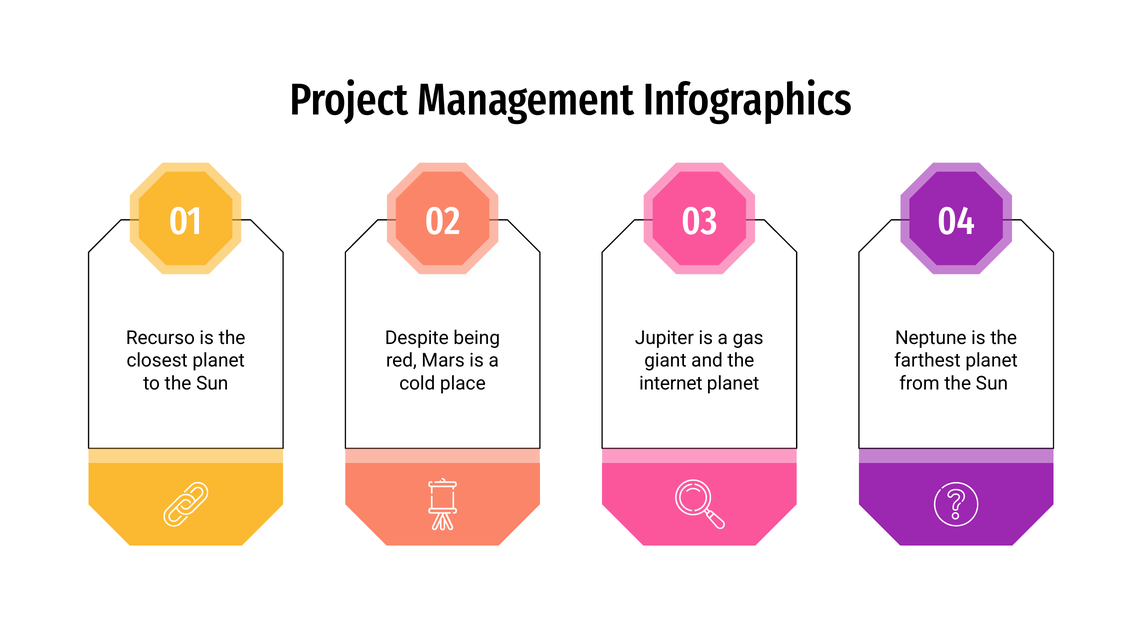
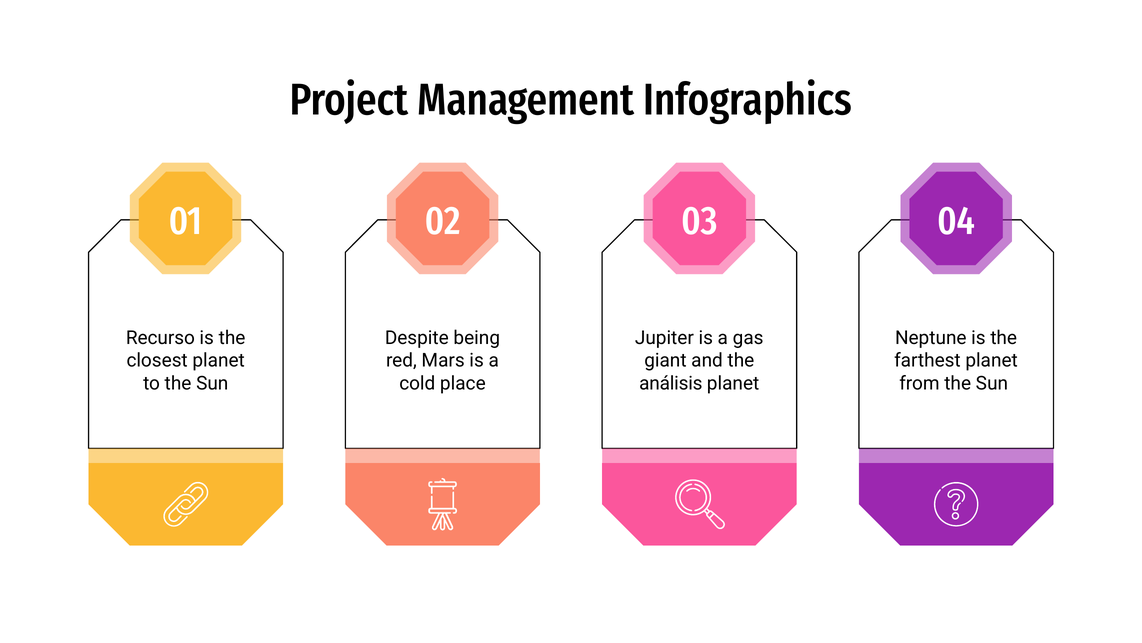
internet: internet -> análisis (671, 383)
